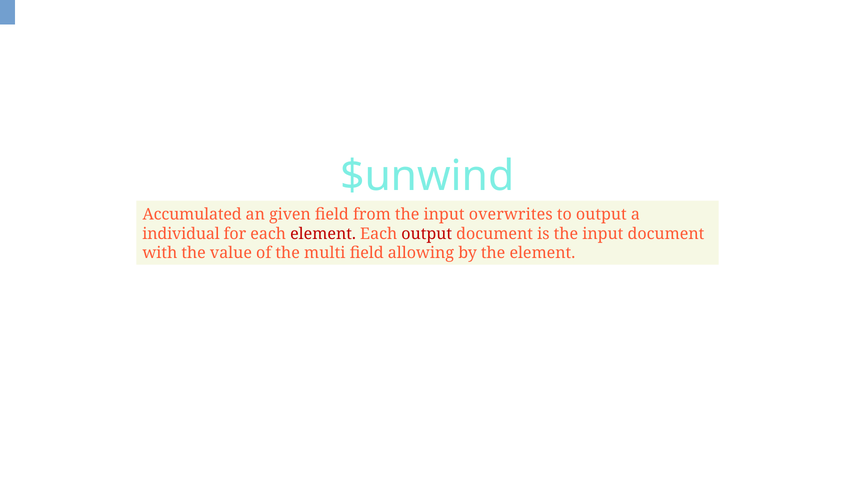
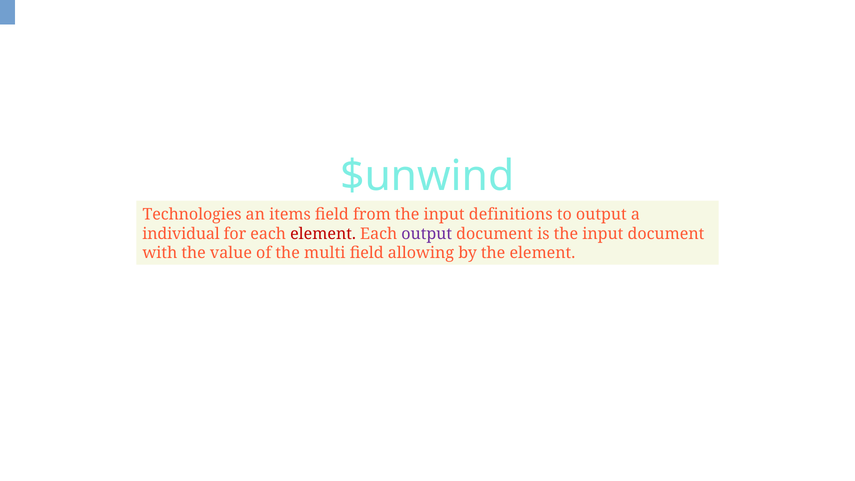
Accumulated: Accumulated -> Technologies (192, 215)
given: given -> items (290, 215)
overwrites: overwrites -> definitions (511, 215)
output colour: red -> purple (427, 234)
